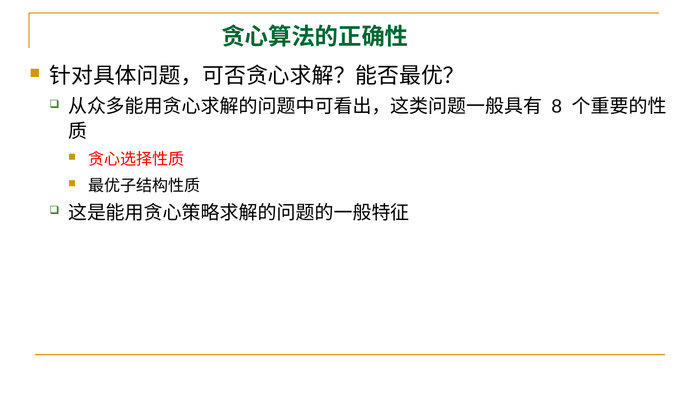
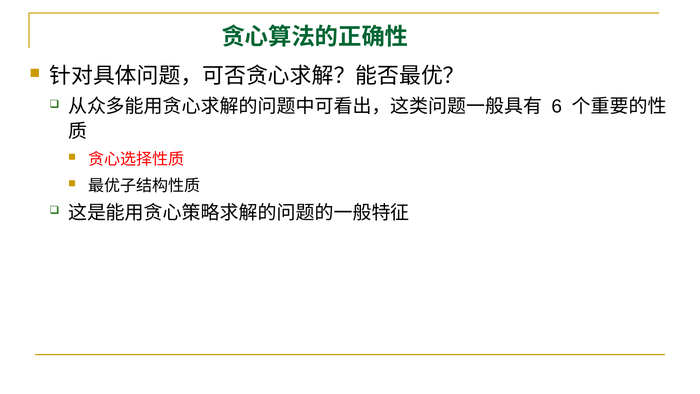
8: 8 -> 6 (557, 107)
